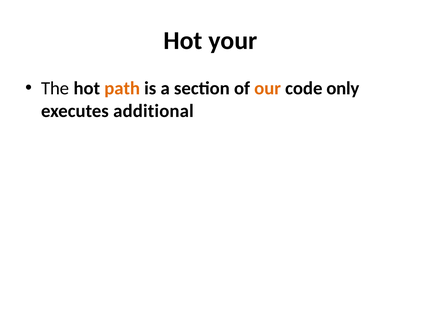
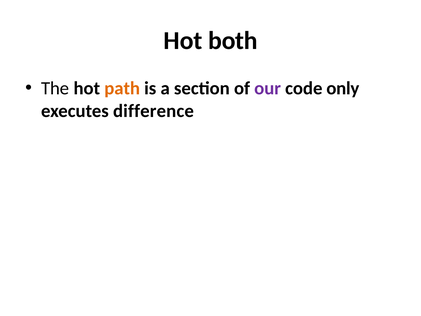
your: your -> both (233, 41)
our colour: orange -> purple (268, 88)
additional: additional -> difference (153, 111)
